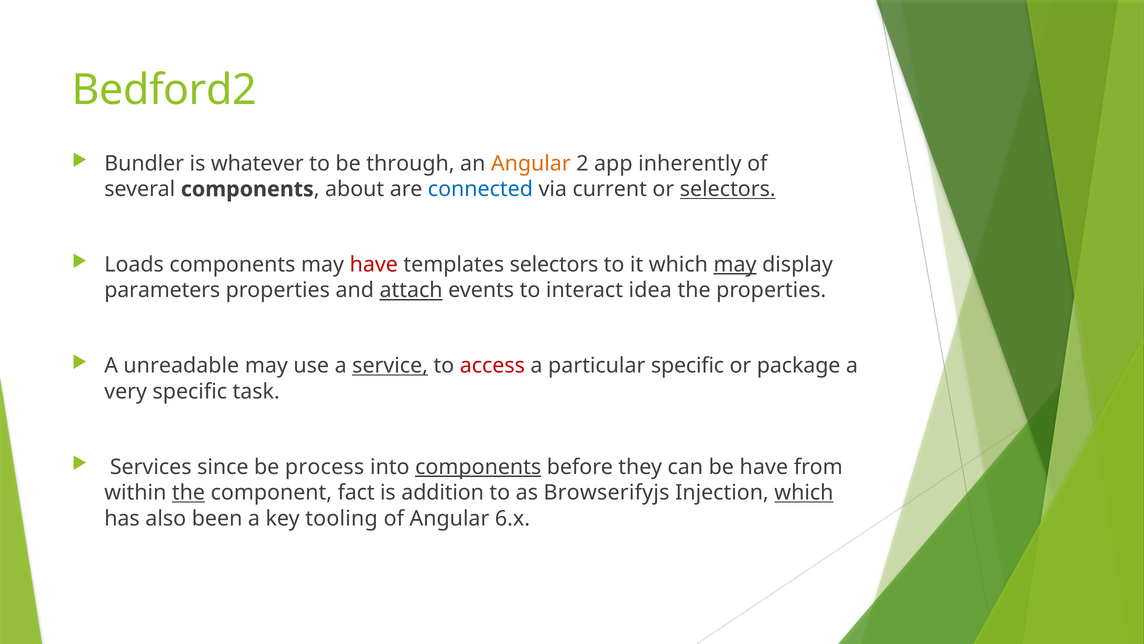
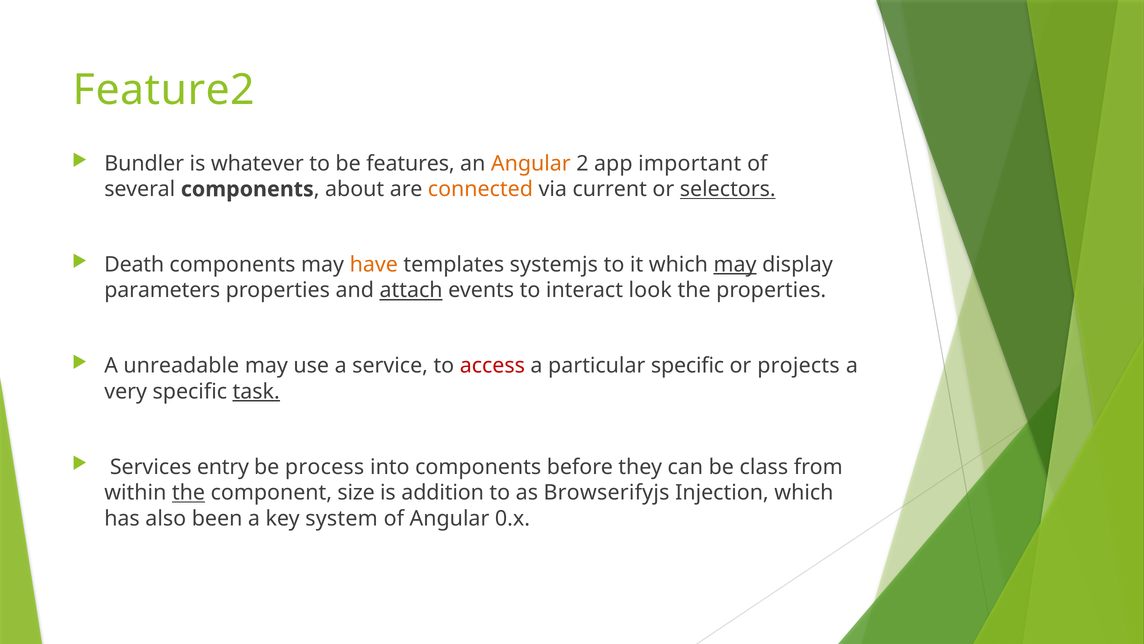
Bedford2: Bedford2 -> Feature2 (164, 90)
through: through -> features (411, 163)
inherently: inherently -> important (690, 163)
connected colour: blue -> orange (480, 189)
Loads: Loads -> Death (134, 264)
have colour: red -> orange (374, 264)
templates selectors: selectors -> systemjs (554, 264)
idea: idea -> look (650, 290)
service underline: present -> none (390, 366)
package: package -> projects (798, 366)
task underline: none -> present (256, 391)
since: since -> entry (223, 467)
components underline: present -> none (478, 467)
be have: have -> class (764, 467)
fact: fact -> size (356, 492)
which underline: present -> none (804, 492)
tooling: tooling -> system (342, 518)
6.x: 6.x -> 0.x (513, 518)
